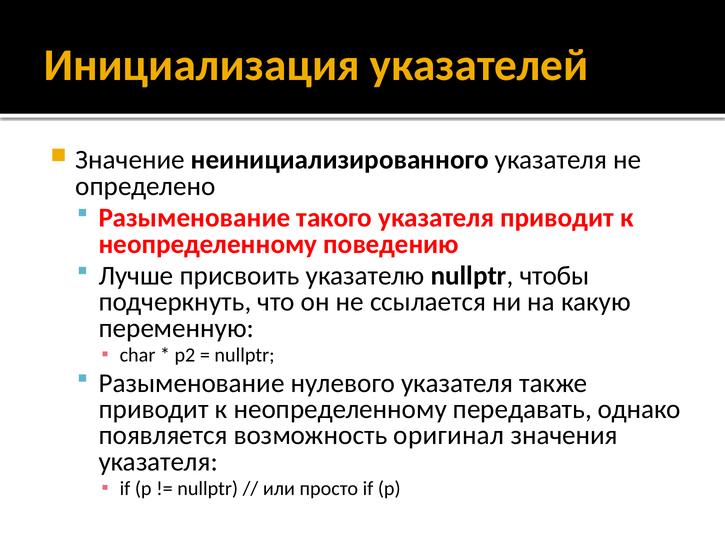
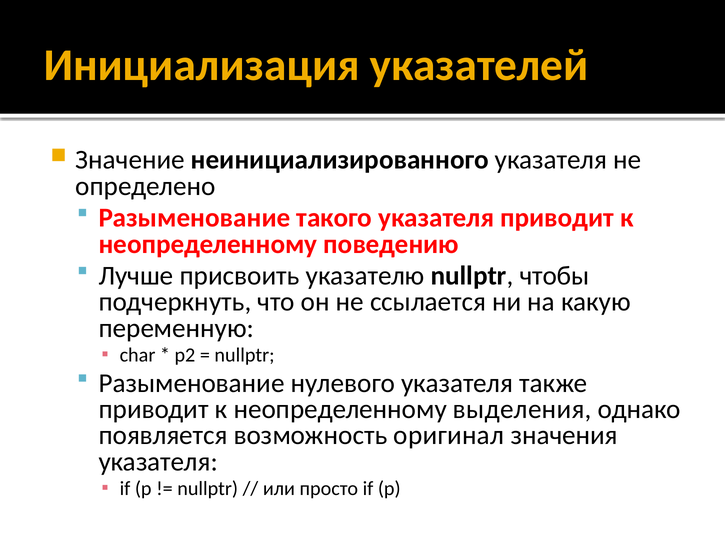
передавать: передавать -> выделения (522, 409)
